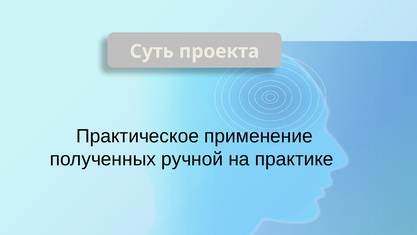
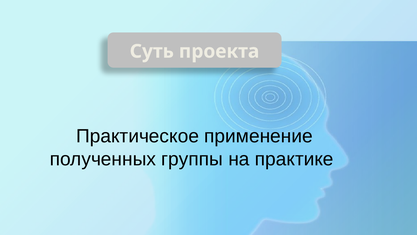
ручной: ручной -> группы (192, 159)
